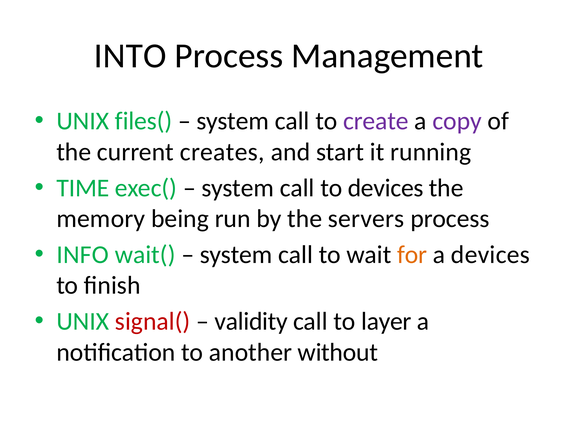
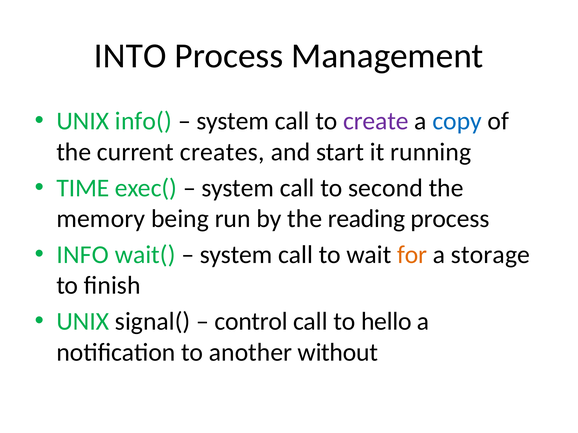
files(: files( -> info( (143, 121)
copy colour: purple -> blue (457, 121)
to devices: devices -> second (385, 188)
servers: servers -> reading (366, 219)
a devices: devices -> storage (491, 255)
signal( colour: red -> black (153, 322)
validity: validity -> control (251, 322)
layer: layer -> hello (386, 322)
